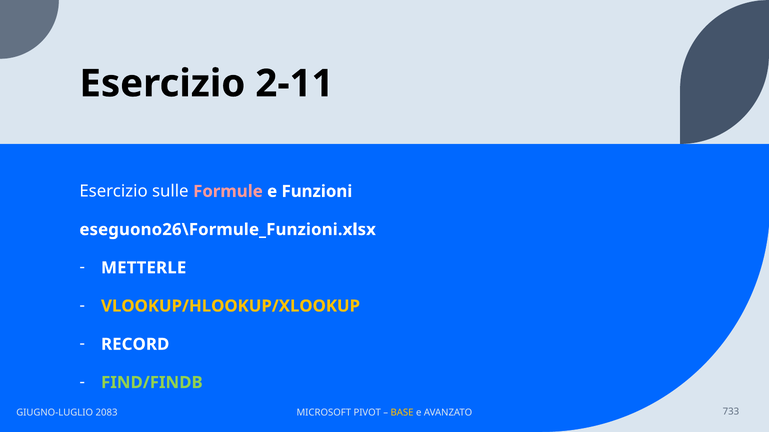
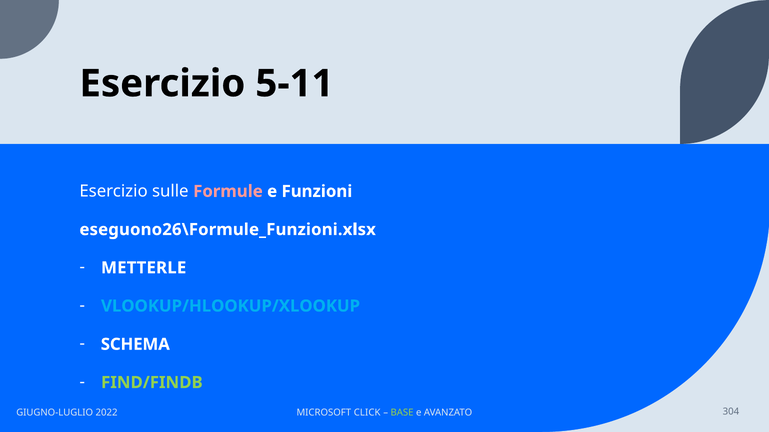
2-11: 2-11 -> 5-11 (294, 84)
VLOOKUP/HLOOKUP/XLOOKUP colour: yellow -> light blue (231, 306)
RECORD: RECORD -> SCHEMA (135, 345)
2083: 2083 -> 2022 (107, 413)
PIVOT: PIVOT -> CLICK (367, 413)
BASE colour: yellow -> light green (402, 413)
733: 733 -> 304 (731, 412)
